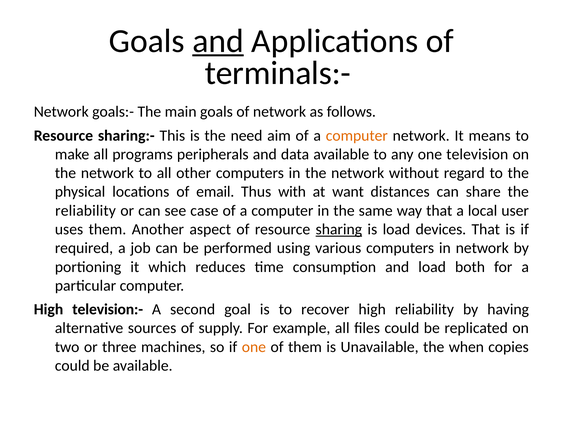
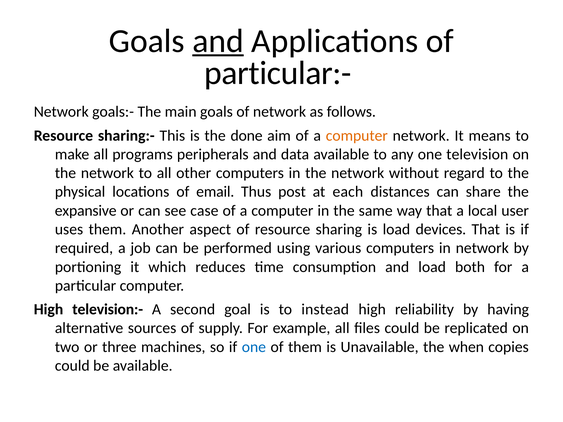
terminals:-: terminals:- -> particular:- (278, 73)
need: need -> done (247, 136)
with: with -> post (292, 192)
want: want -> each (348, 192)
reliability: reliability -> expansive (86, 211)
sharing underline: present -> none (339, 229)
recover: recover -> instead (325, 310)
one colour: orange -> blue (254, 347)
